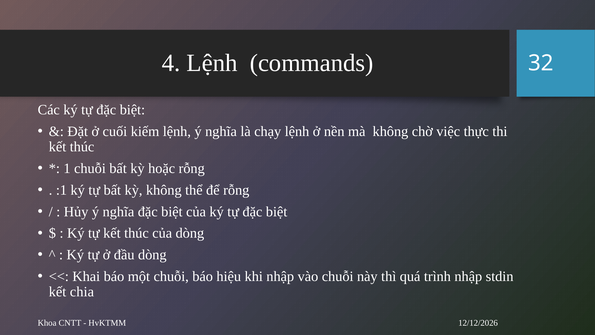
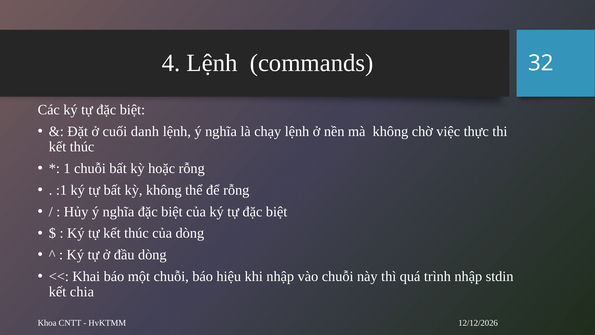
kiếm: kiếm -> danh (145, 131)
